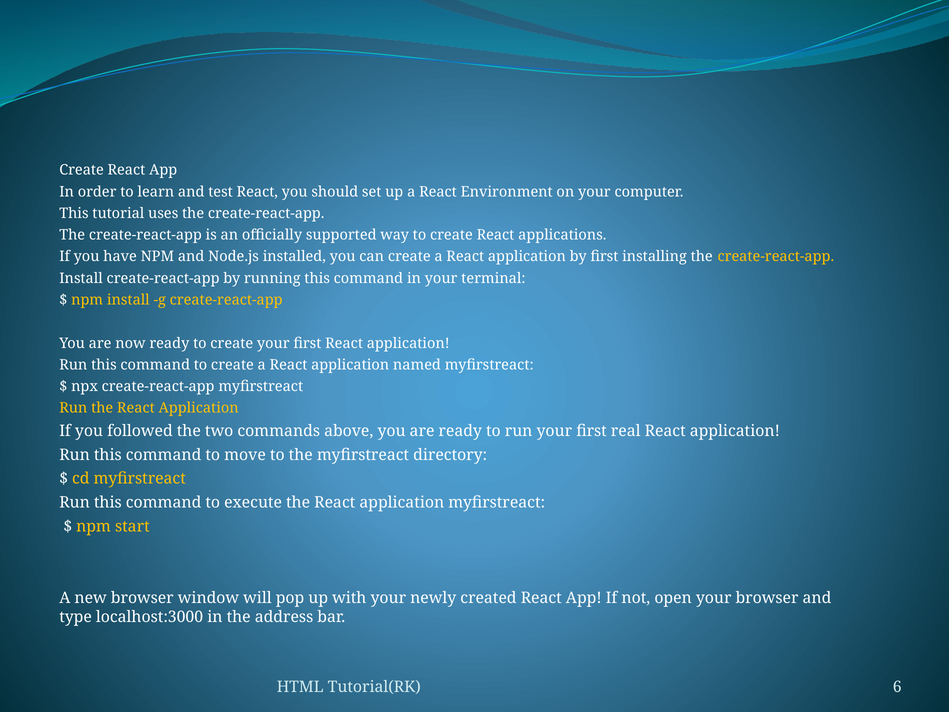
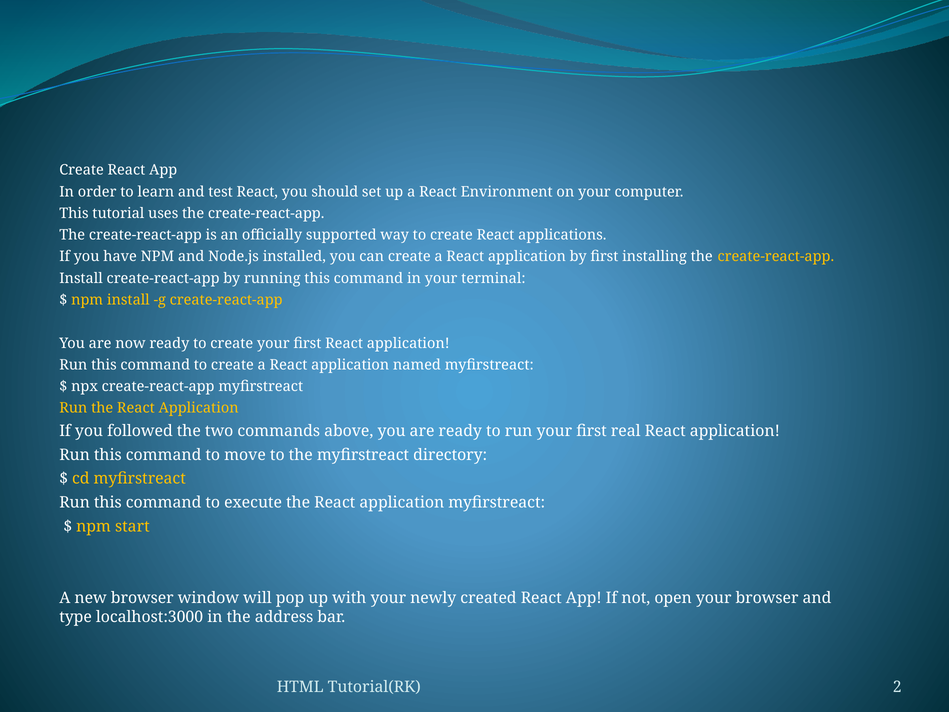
6: 6 -> 2 (897, 687)
